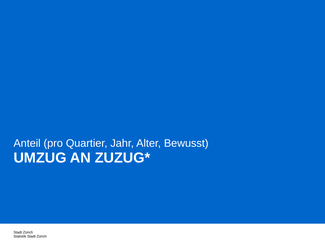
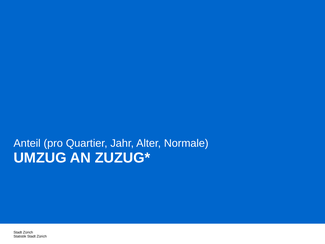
Bewusst: Bewusst -> Normale (186, 143)
